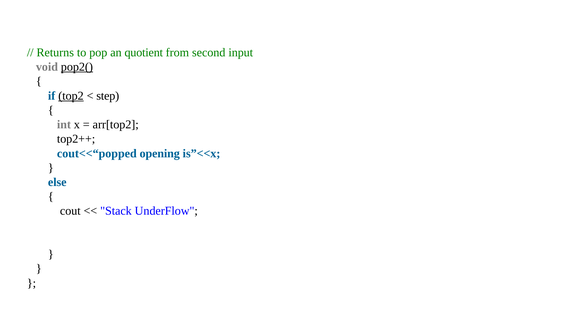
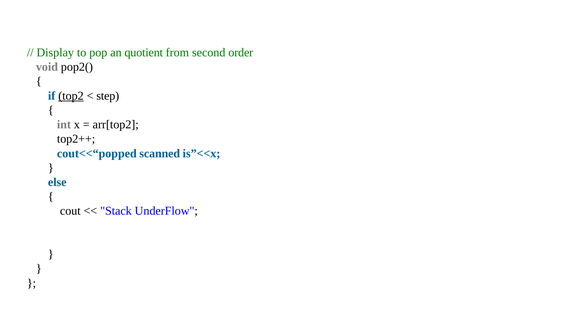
Returns: Returns -> Display (55, 53)
input: input -> order (241, 53)
pop2( underline: present -> none (77, 67)
opening: opening -> scanned (160, 153)
